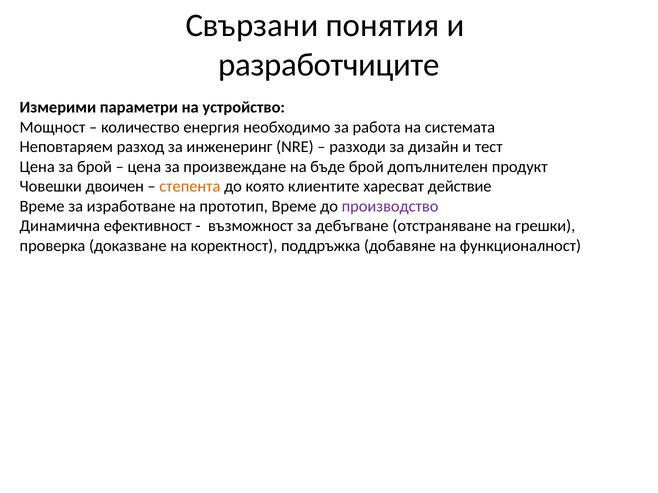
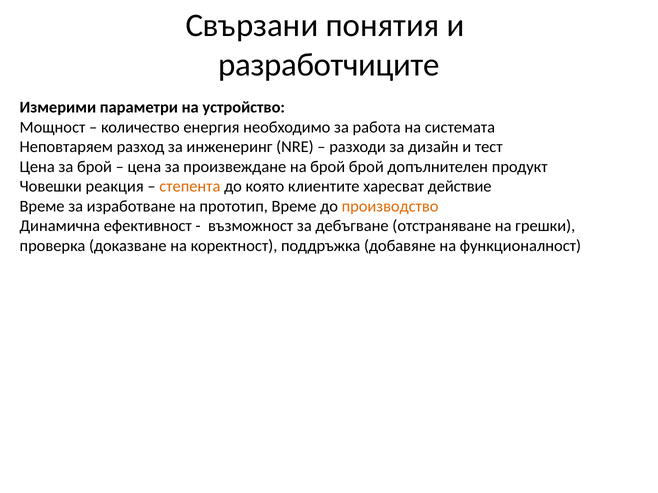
на бъде: бъде -> брой (328, 167)
двоичен: двоичен -> реакция (115, 187)
производство colour: purple -> orange (390, 206)
